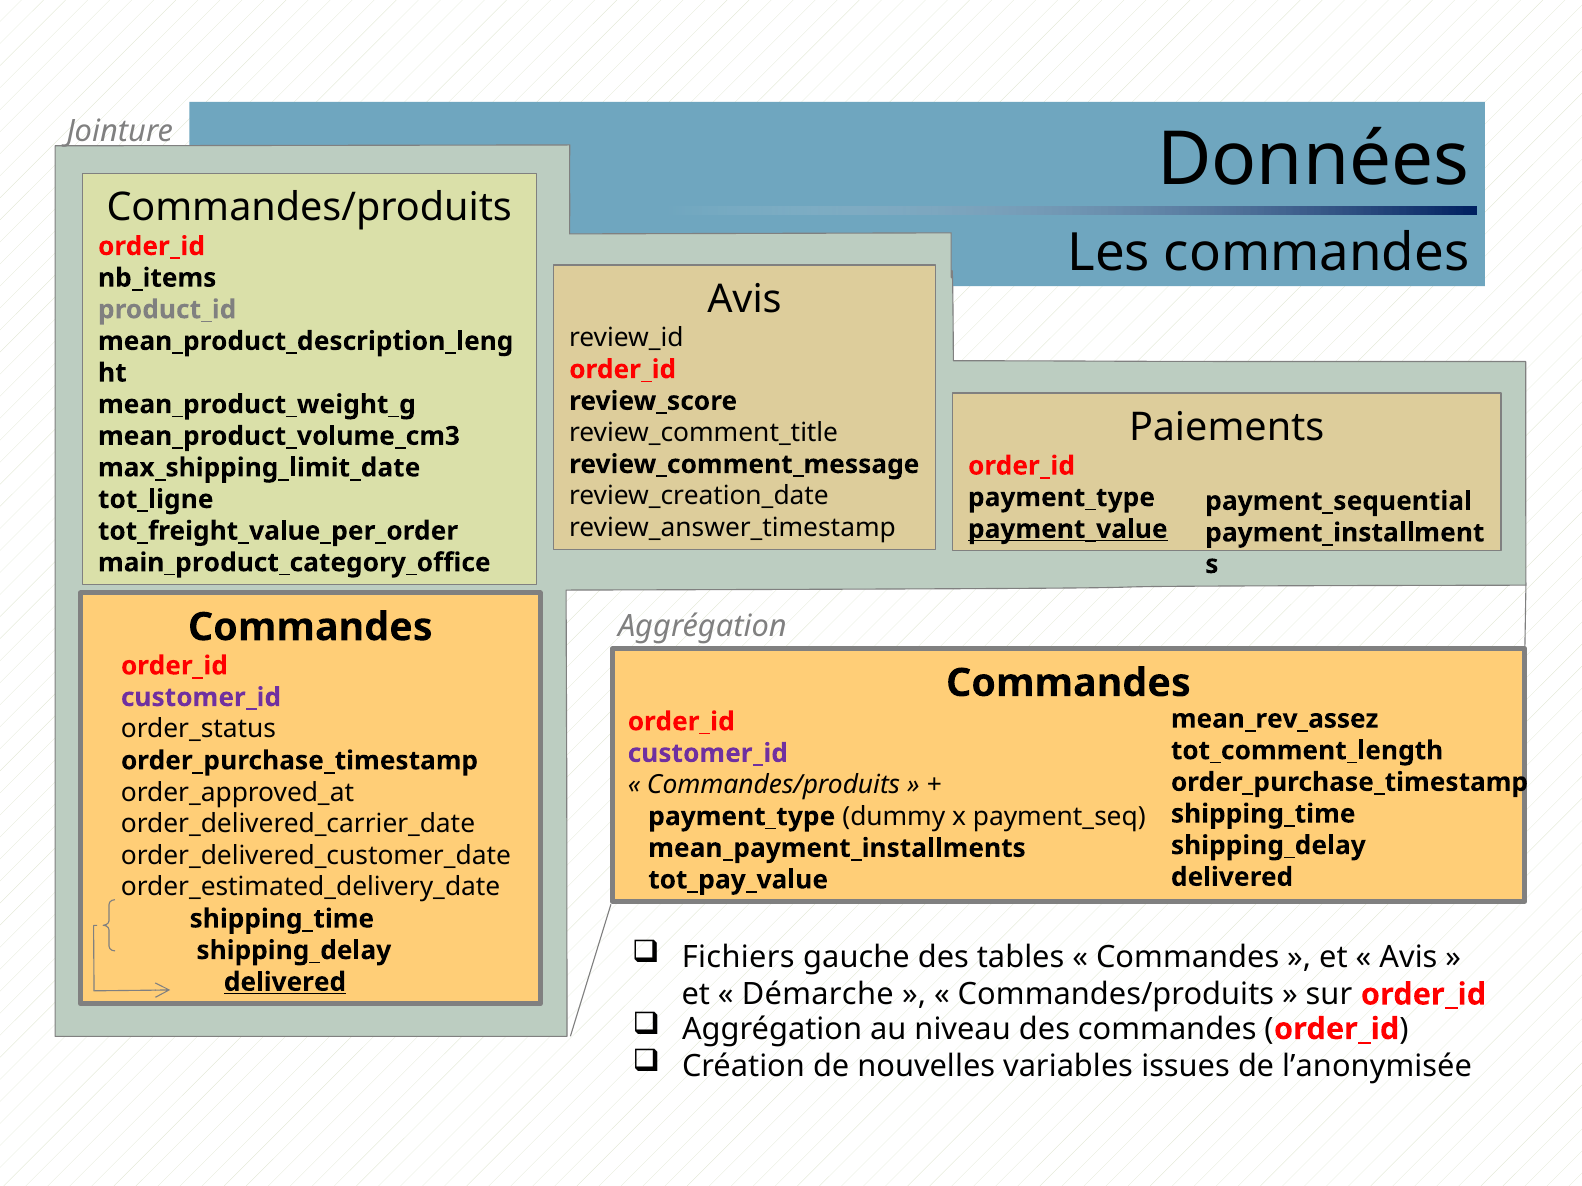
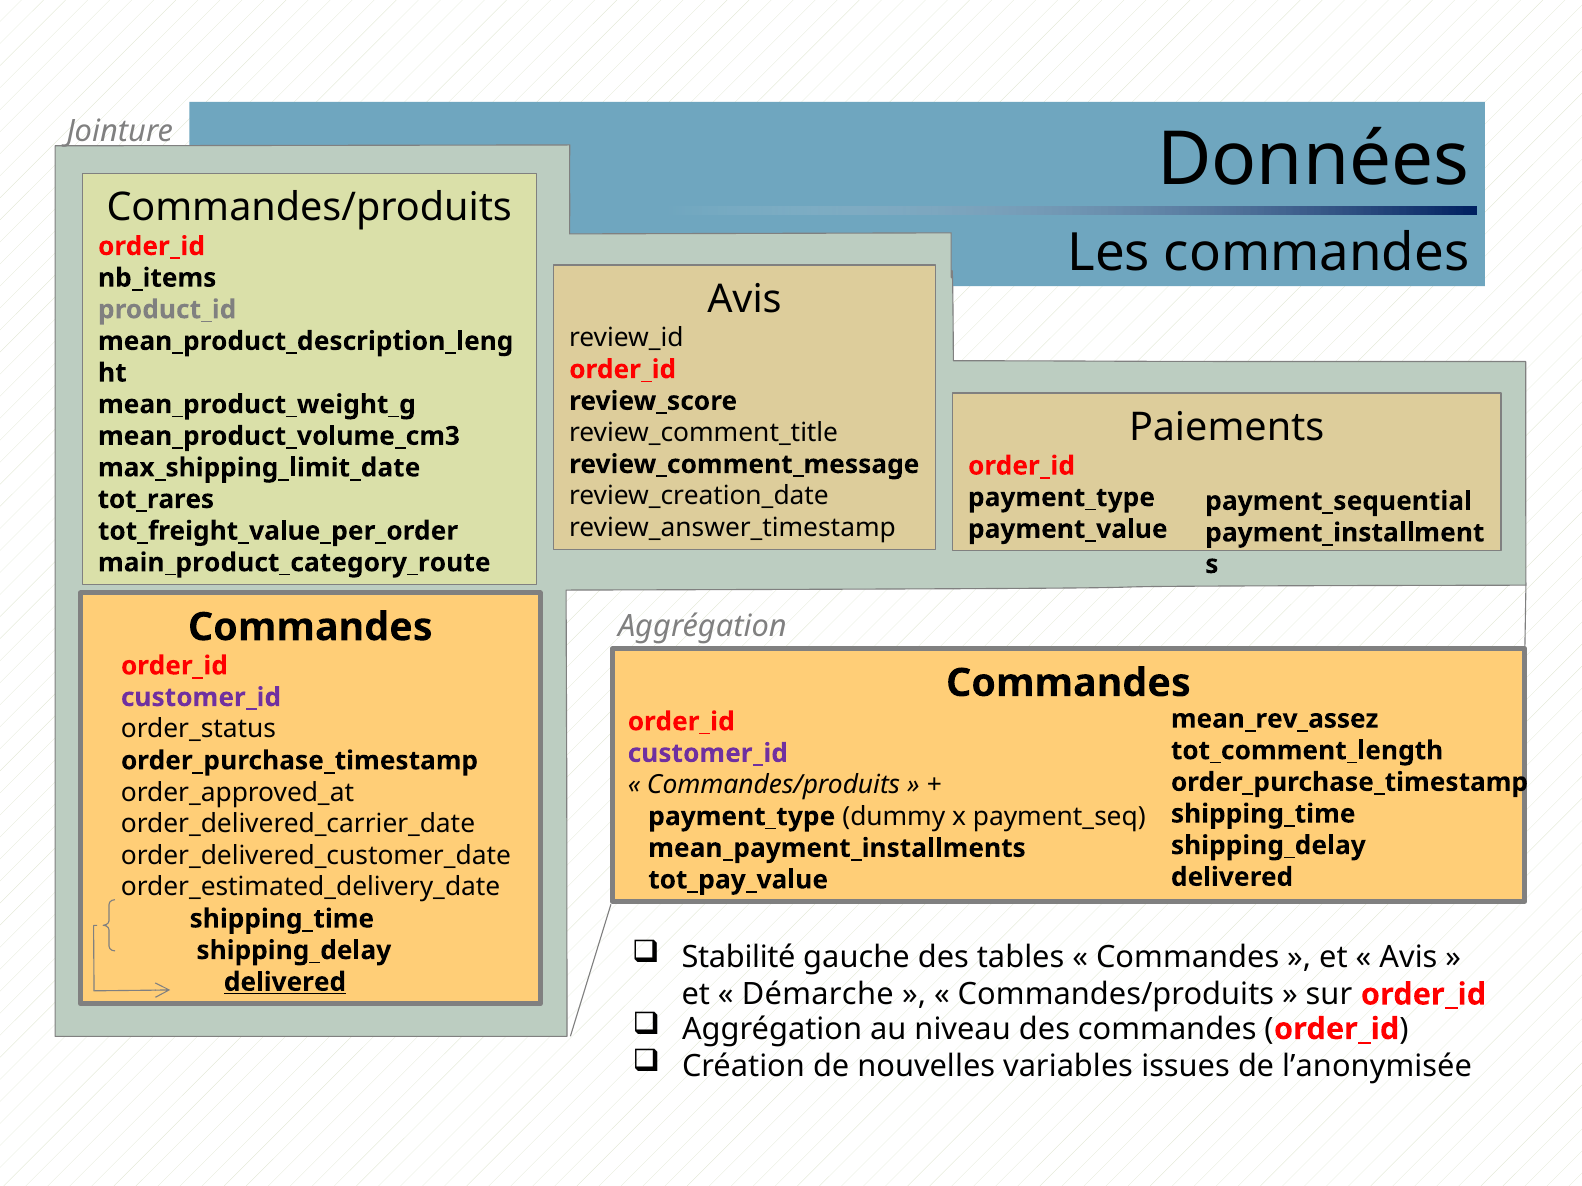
tot_ligne: tot_ligne -> tot_rares (156, 500)
payment_value underline: present -> none (1068, 529)
main_product_category_office: main_product_category_office -> main_product_category_route (294, 563)
Fichiers: Fichiers -> Stabilité (739, 958)
